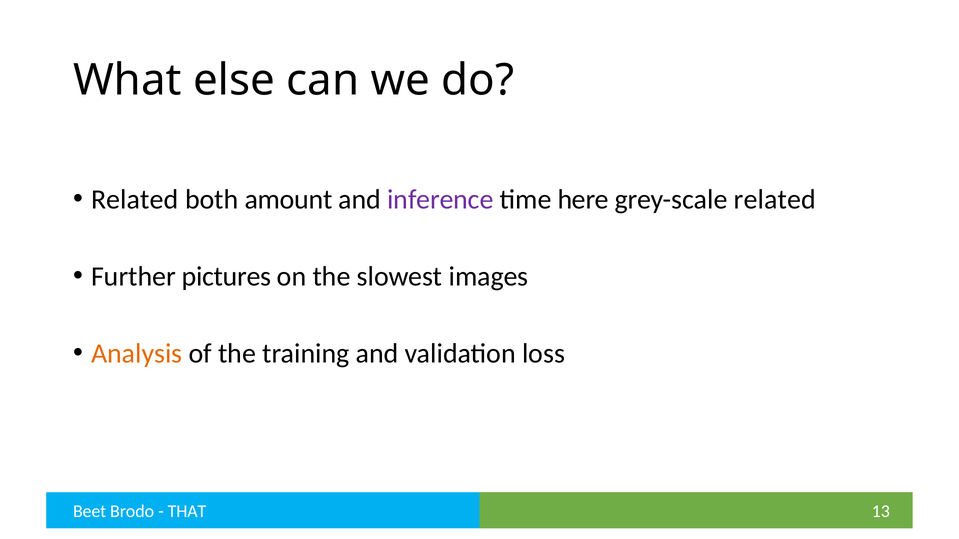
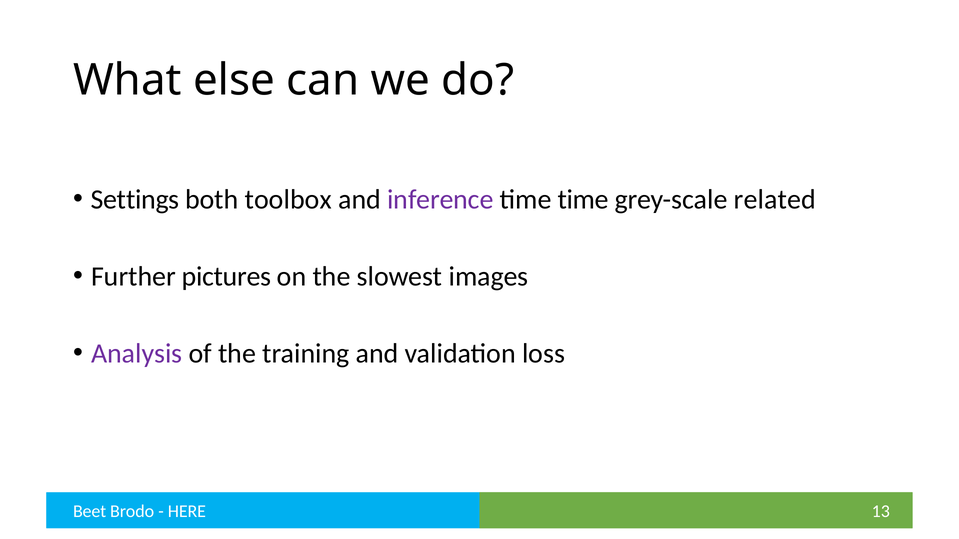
Related: Related -> Settings (135, 200)
amount: amount -> toolbox (288, 200)
time here: here -> time (583, 200)
Analysis colour: orange -> purple (137, 354)
THAT: THAT -> HERE (187, 512)
